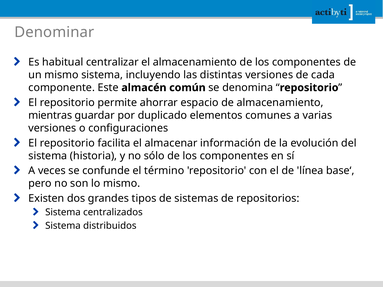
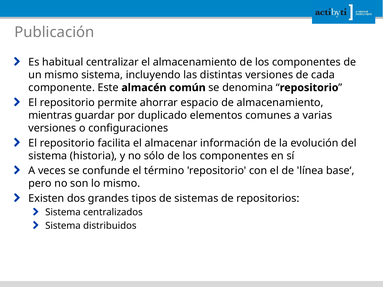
Denominar: Denominar -> Publicación (54, 32)
